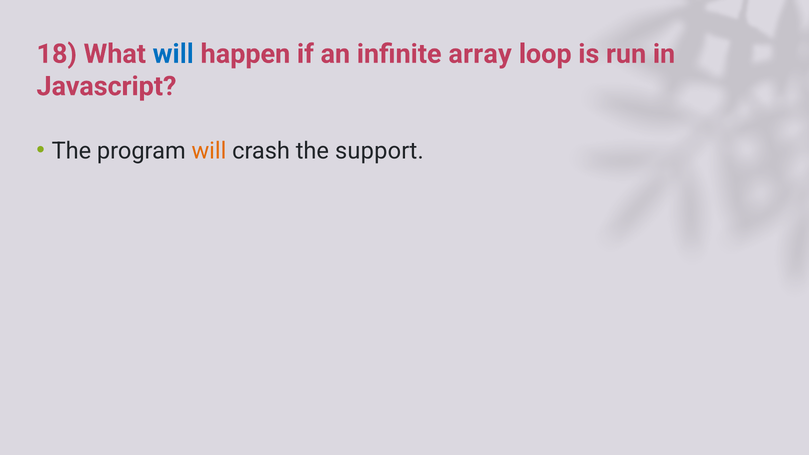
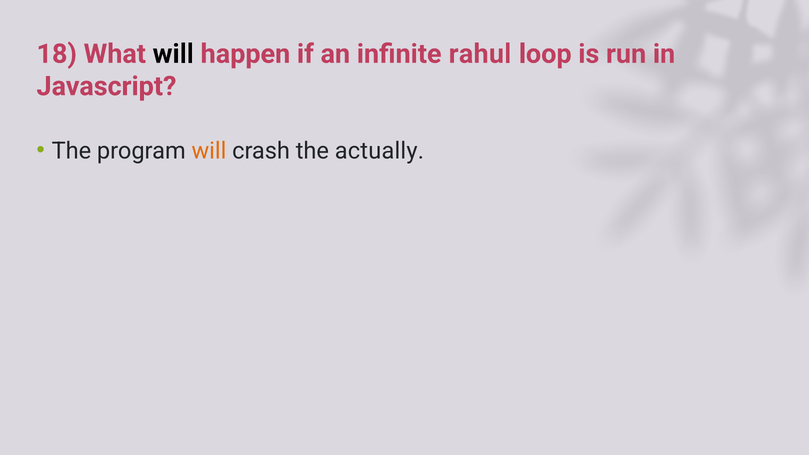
will colour: blue -> black (173, 54)
array: array -> rahul (480, 54)
support: support -> actually (379, 151)
